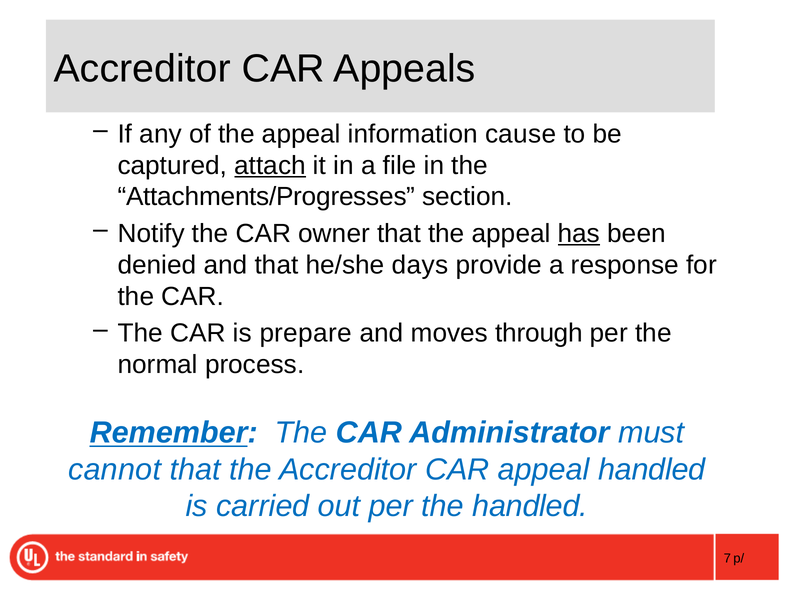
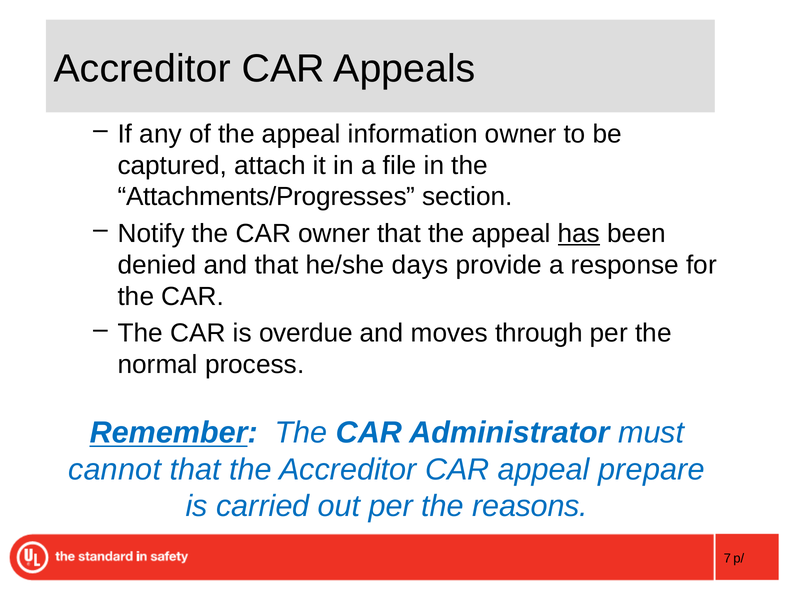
information cause: cause -> owner (521, 134)
attach underline: present -> none (270, 165)
prepare: prepare -> overdue (306, 333)
appeal handled: handled -> prepare (652, 470)
the handled: handled -> reasons (530, 506)
